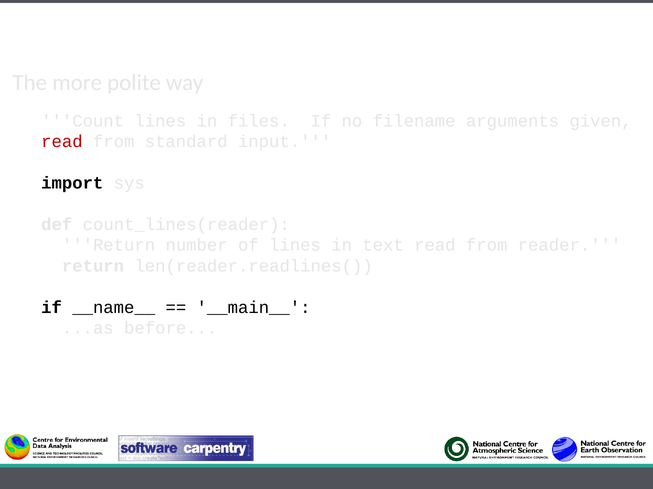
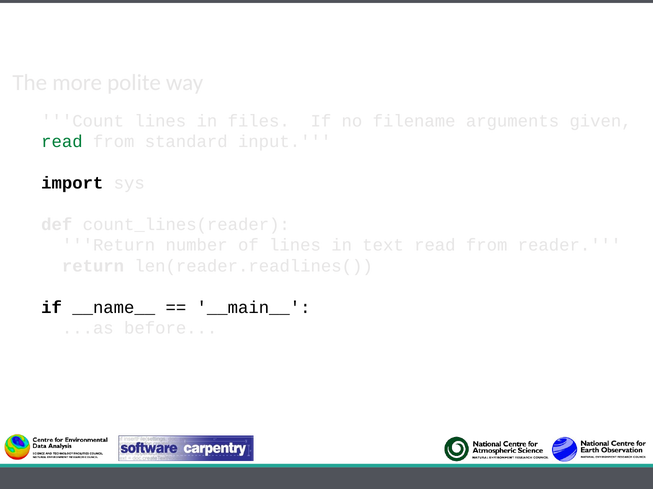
read colour: red -> green (62, 142)
